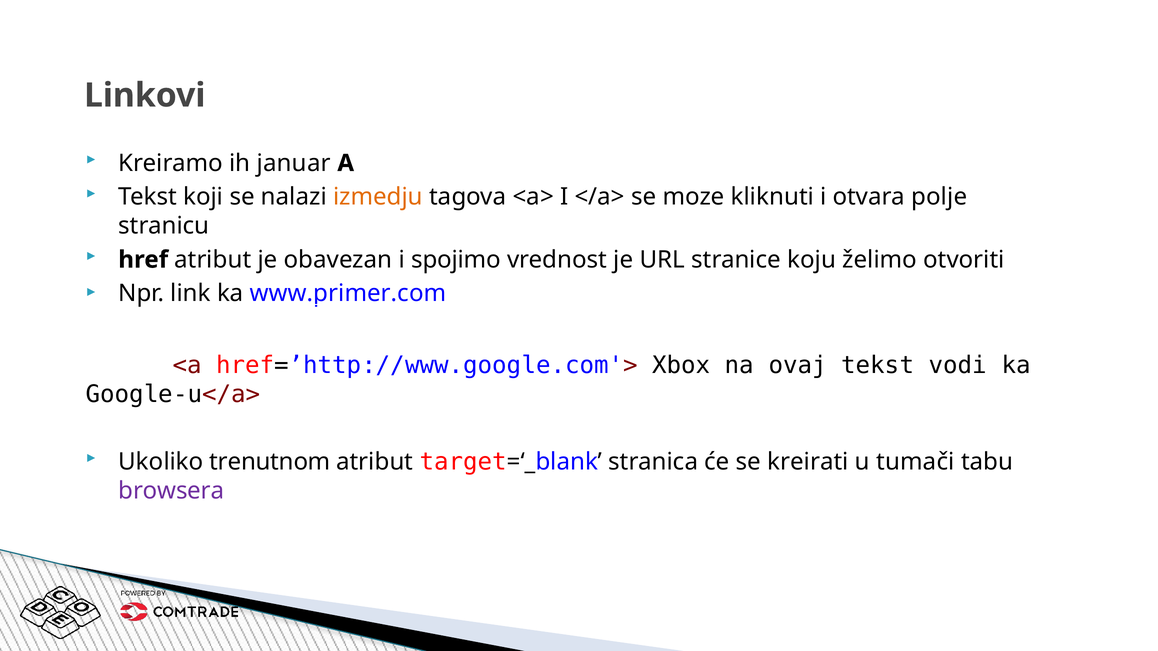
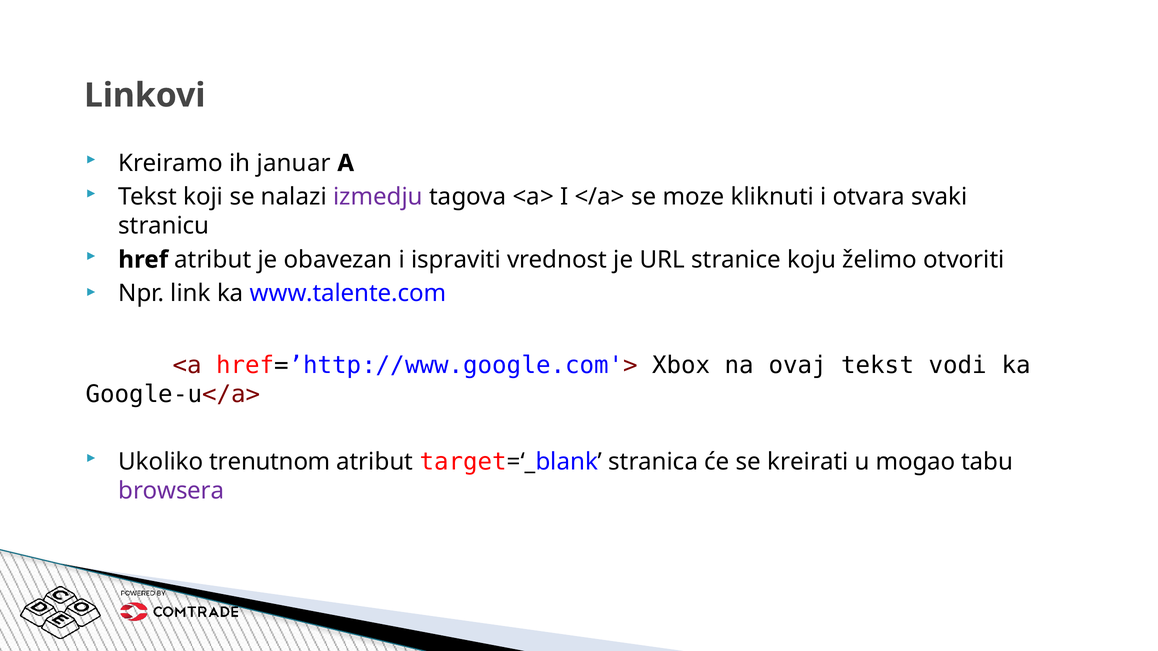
izmedju colour: orange -> purple (378, 197)
polje: polje -> svaki (939, 197)
spojimo: spojimo -> ispraviti (456, 260)
www.primer.com: www.primer.com -> www.talente.com (348, 294)
tumači: tumači -> mogao (916, 462)
